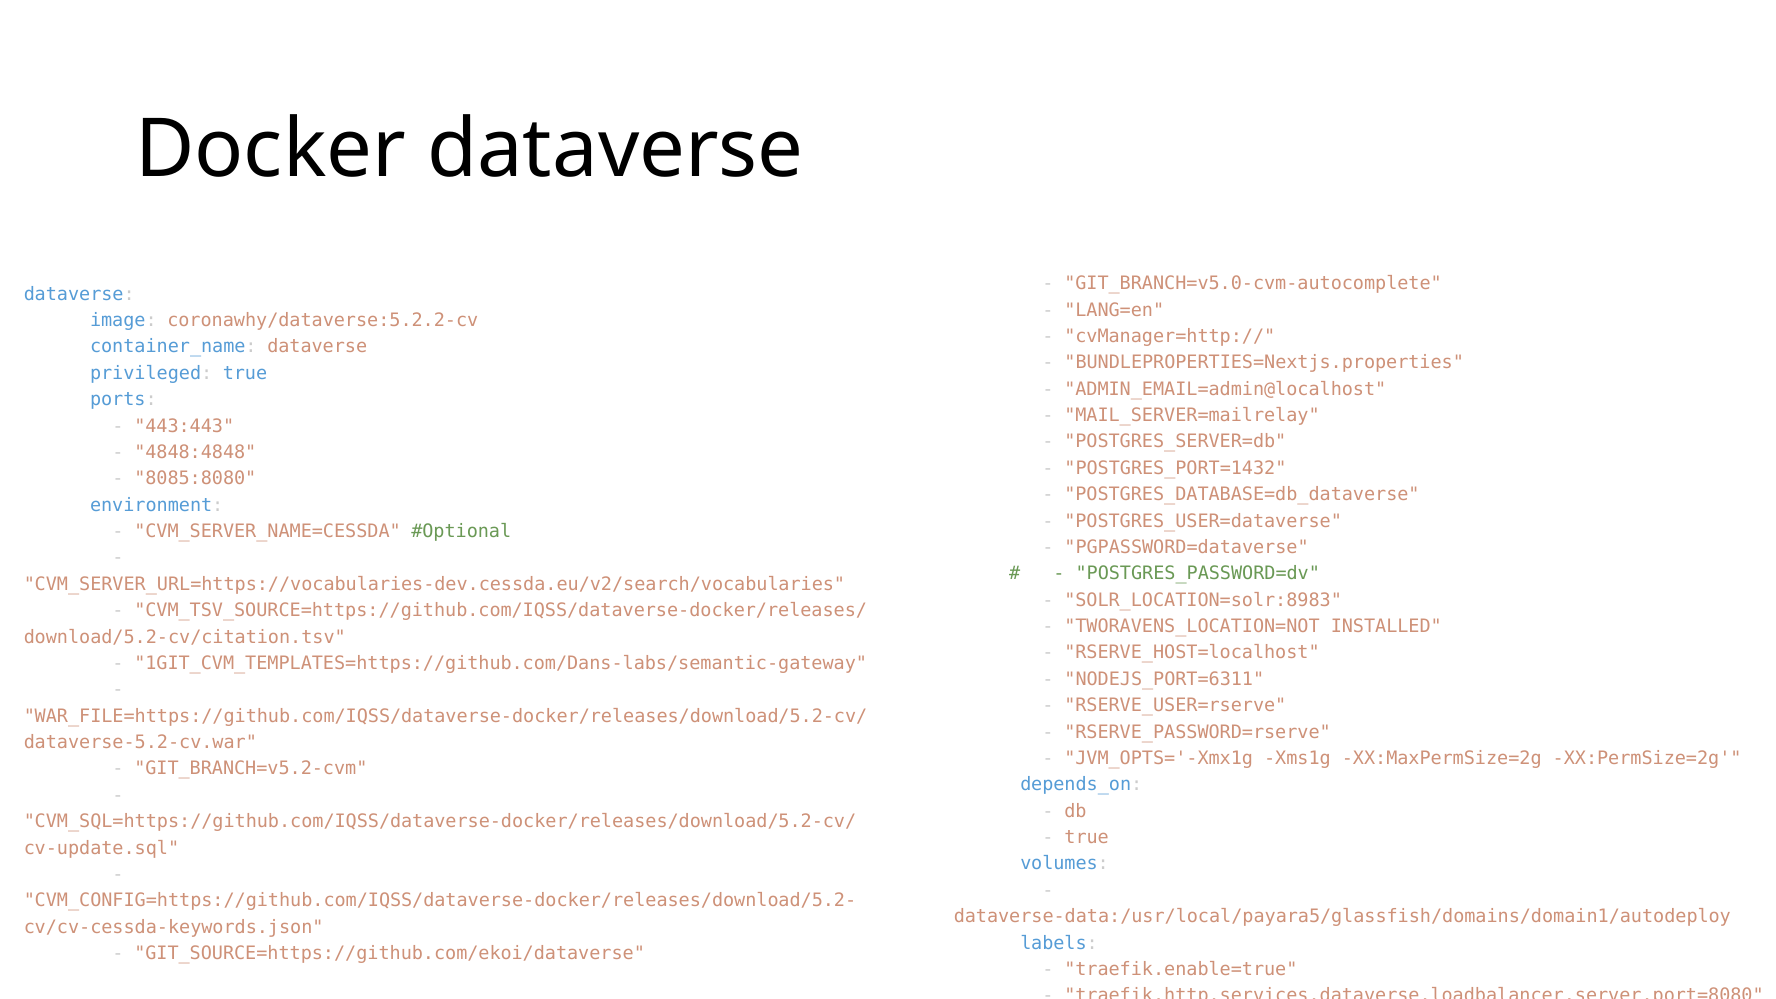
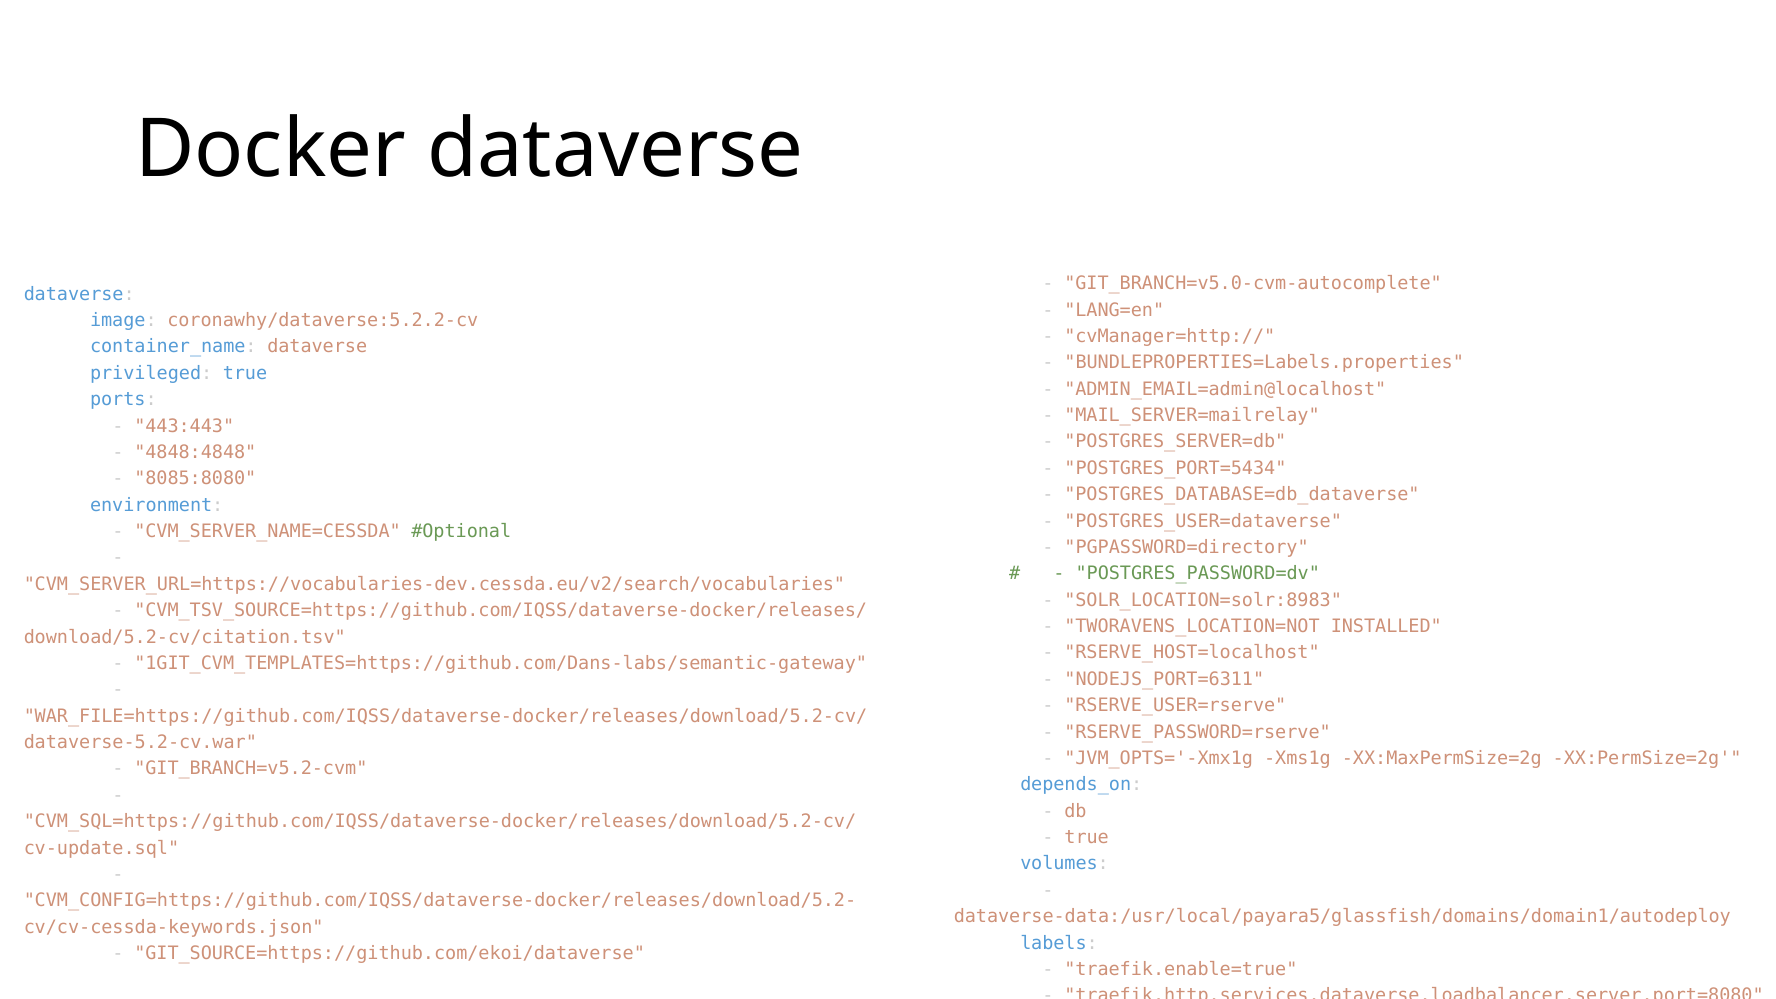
BUNDLEPROPERTIES=Nextjs.properties: BUNDLEPROPERTIES=Nextjs.properties -> BUNDLEPROPERTIES=Labels.properties (1264, 363)
POSTGRES_PORT=1432: POSTGRES_PORT=1432 -> POSTGRES_PORT=5434 (1175, 468)
PGPASSWORD=dataverse: PGPASSWORD=dataverse -> PGPASSWORD=directory (1187, 547)
